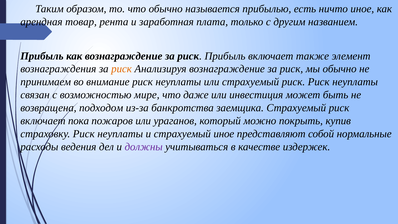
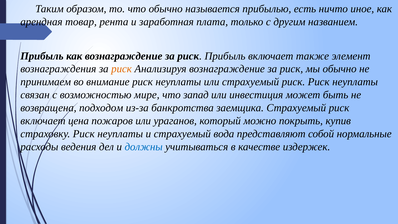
даже: даже -> запад (196, 95)
пока: пока -> цена (79, 121)
страхуемый иное: иное -> вода (224, 134)
должны colour: purple -> blue (144, 147)
